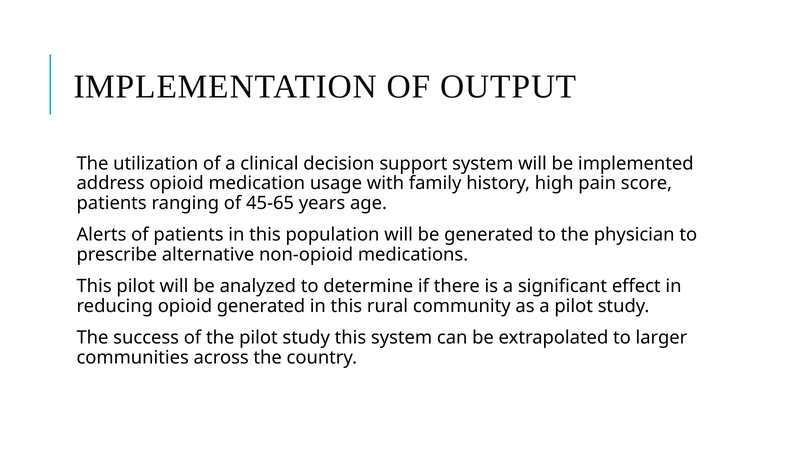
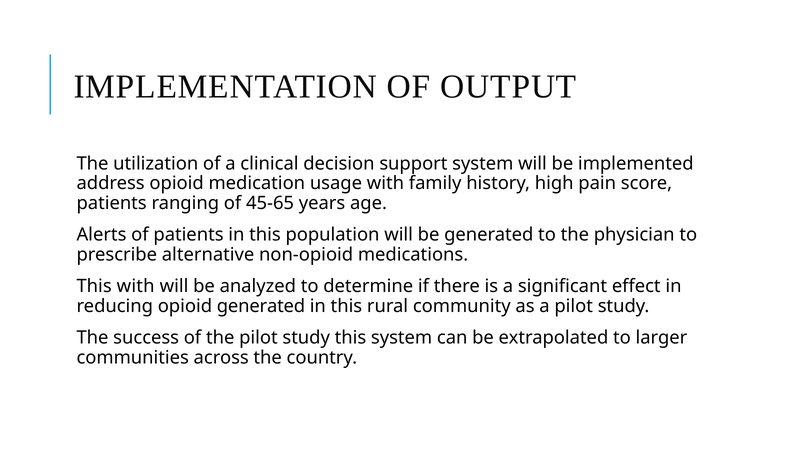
This pilot: pilot -> with (136, 287)
